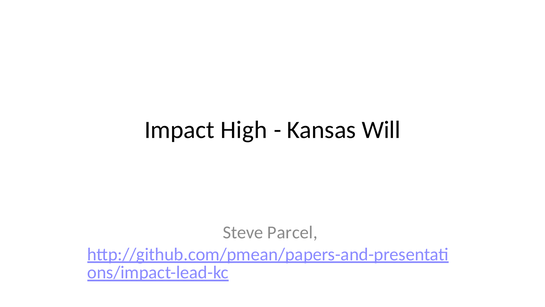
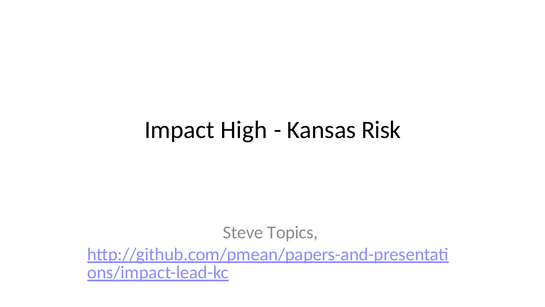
Will: Will -> Risk (381, 130)
Parcel: Parcel -> Topics (293, 232)
